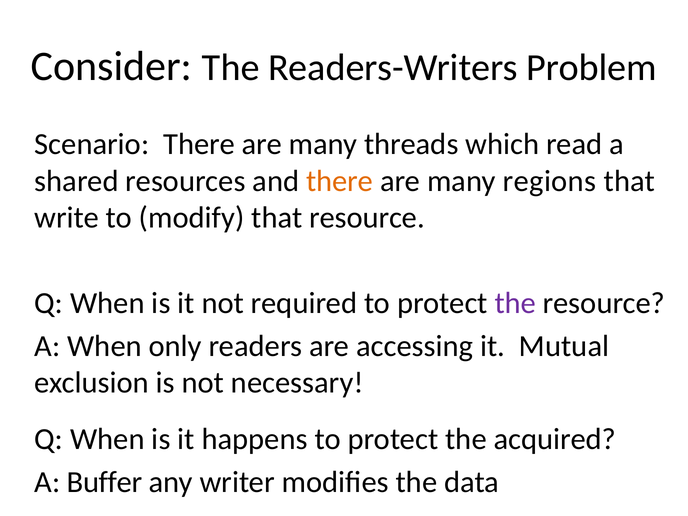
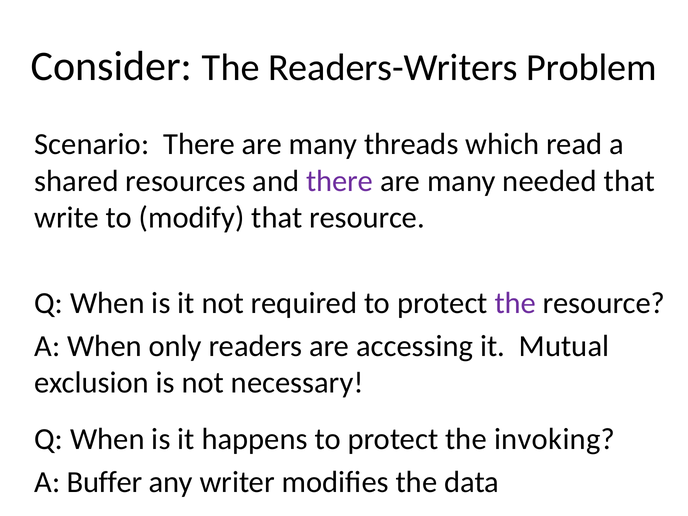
there colour: orange -> purple (340, 181)
regions: regions -> needed (550, 181)
acquired: acquired -> invoking (555, 439)
